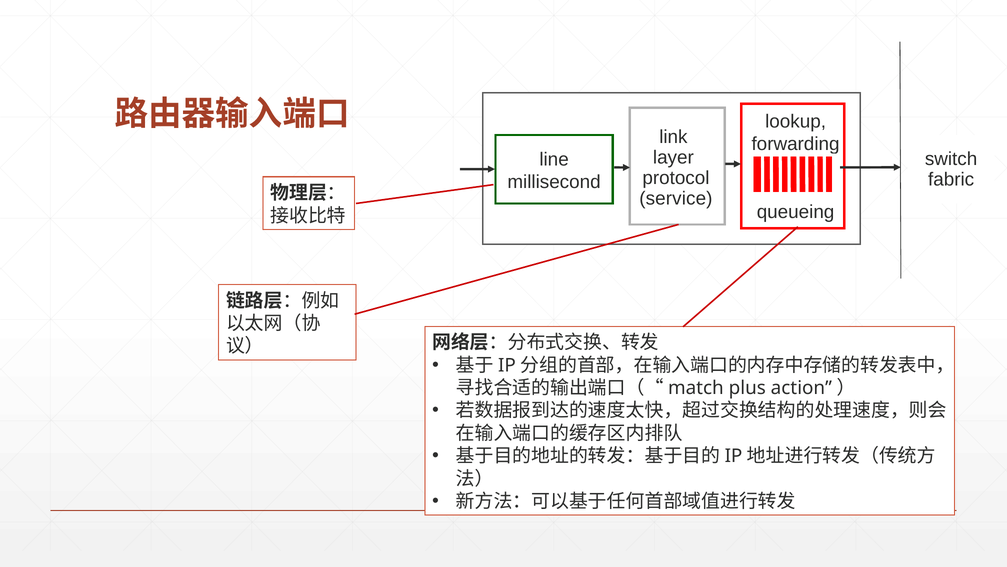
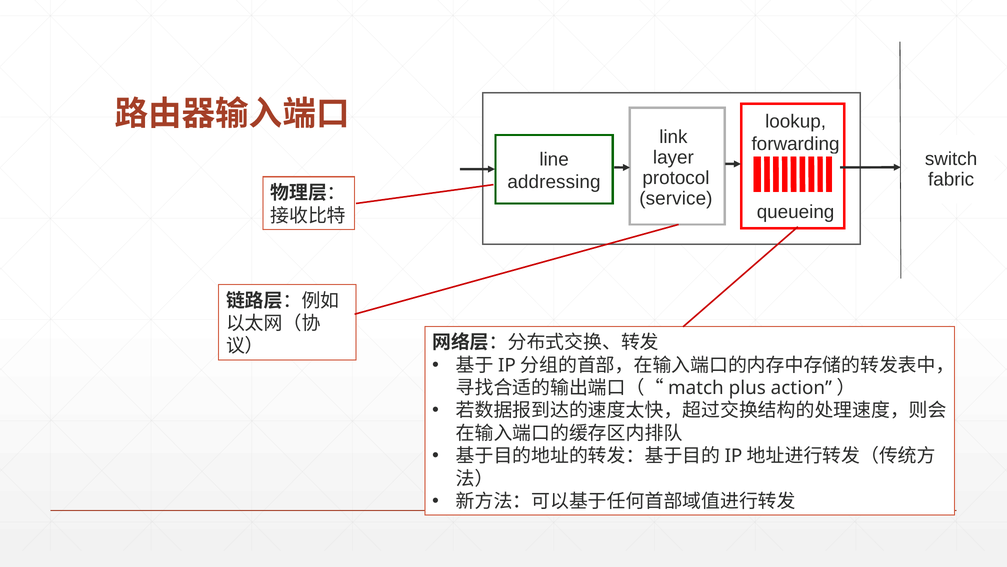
millisecond: millisecond -> addressing (554, 182)
